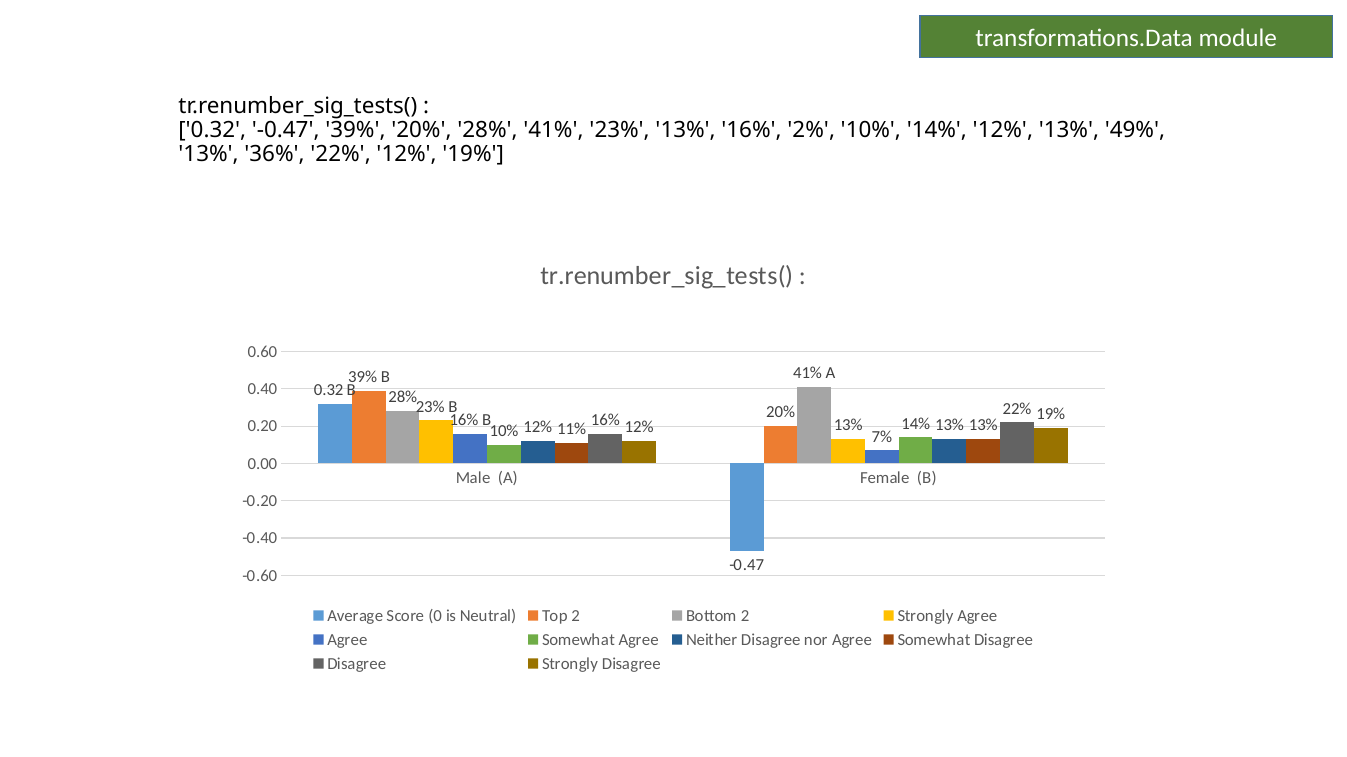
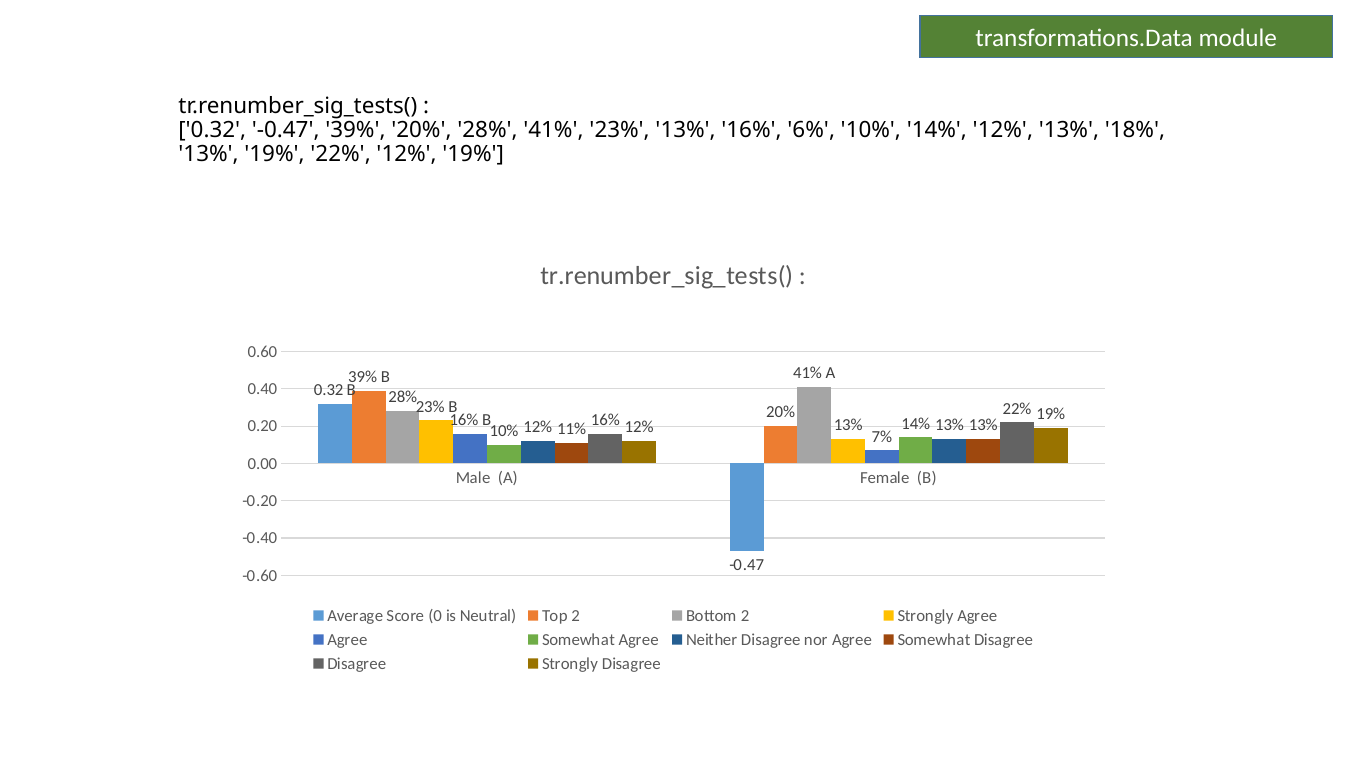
2%: 2% -> 6% (811, 130)
49%: 49% -> 18% (1135, 130)
13% 36%: 36% -> 19% (275, 154)
